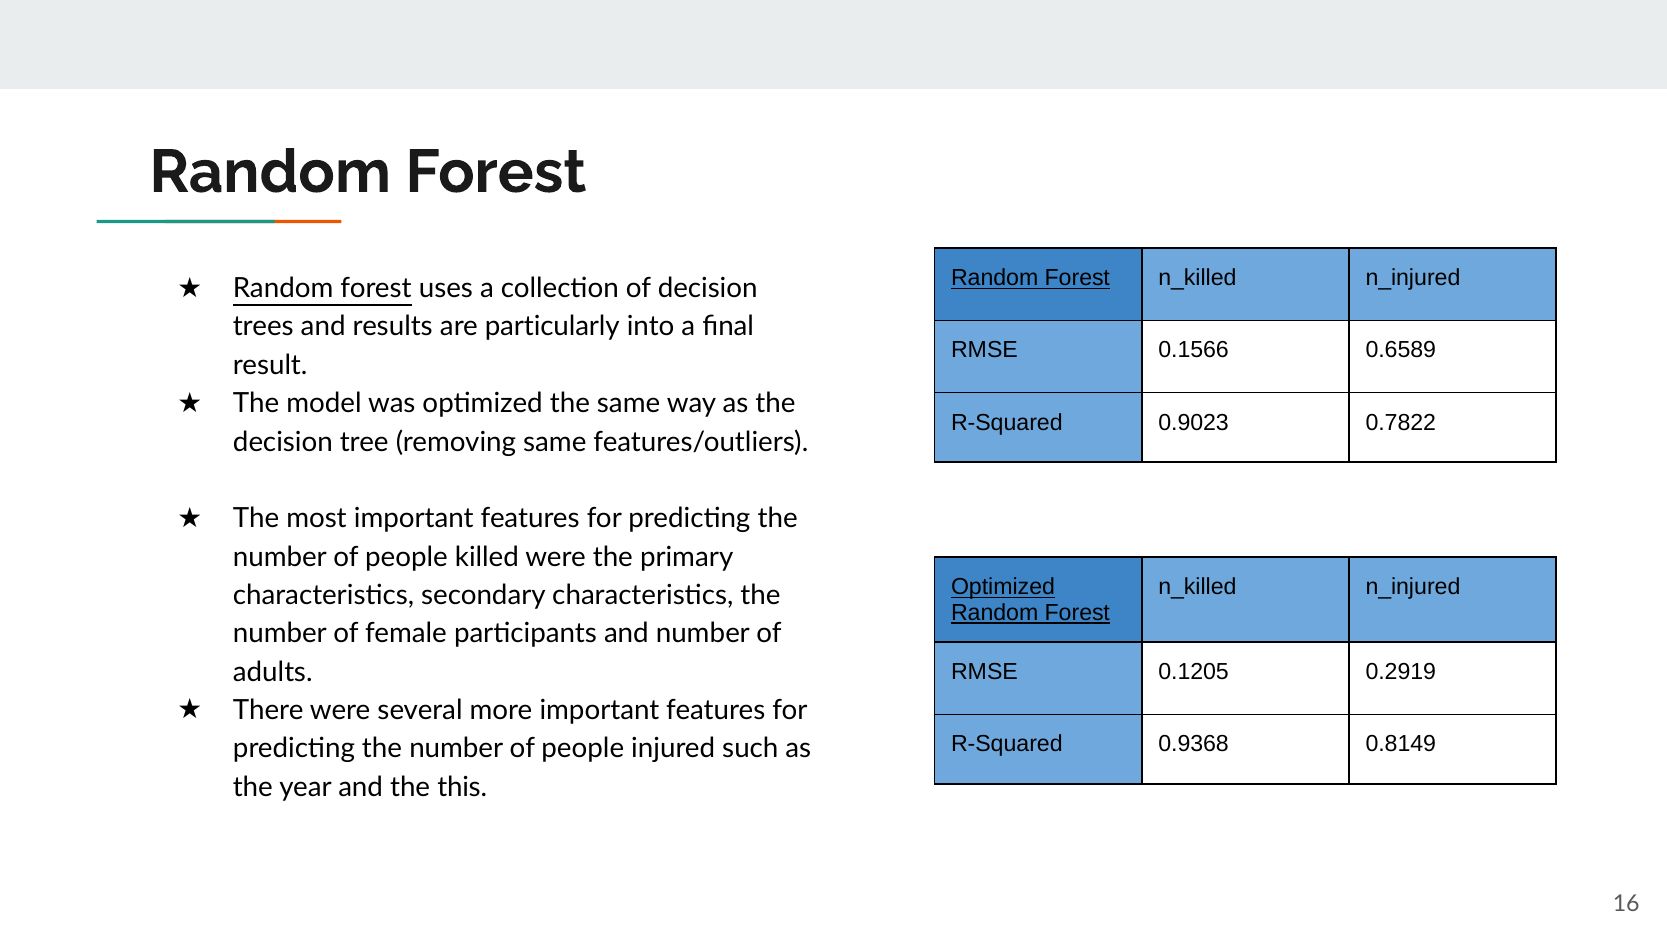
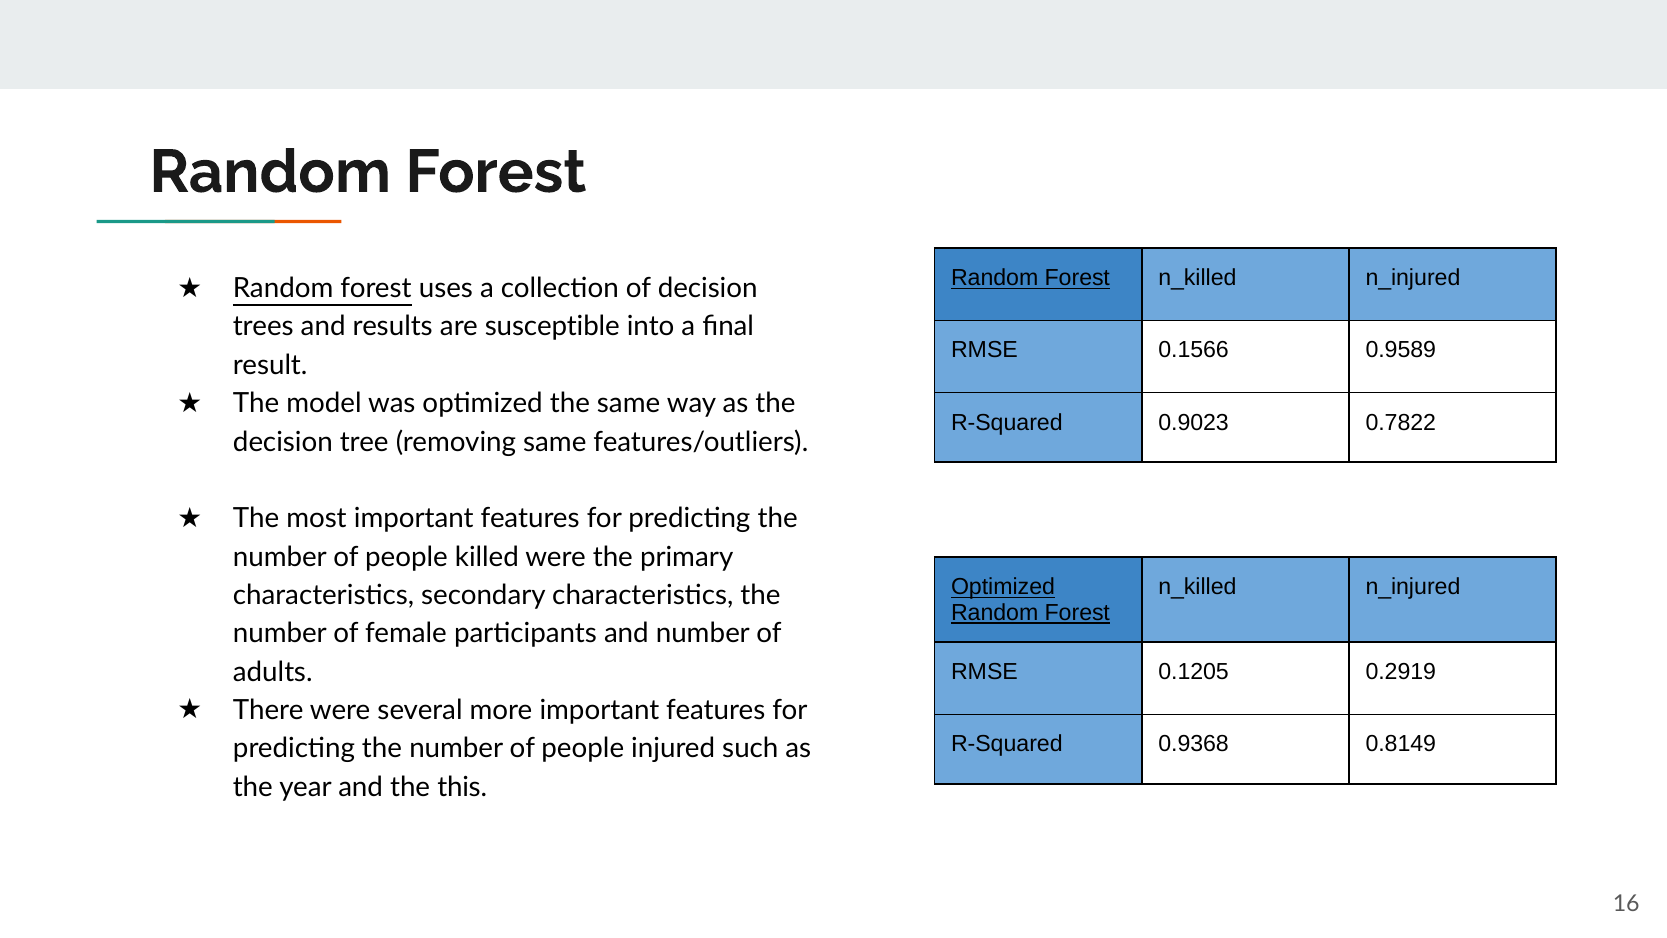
particularly: particularly -> susceptible (552, 327)
0.6589: 0.6589 -> 0.9589 (1401, 350)
